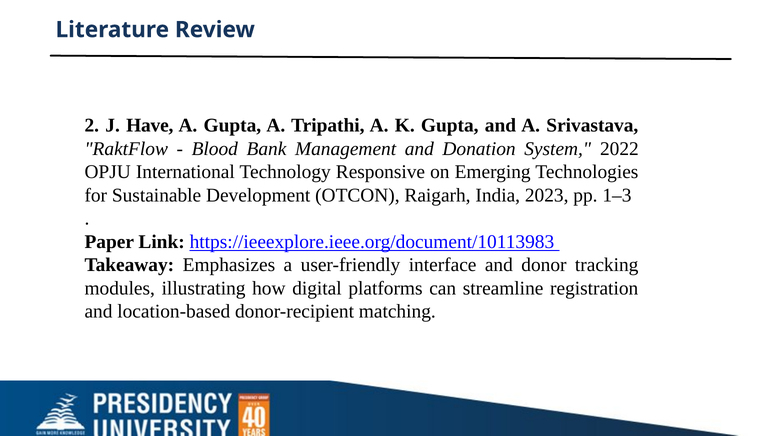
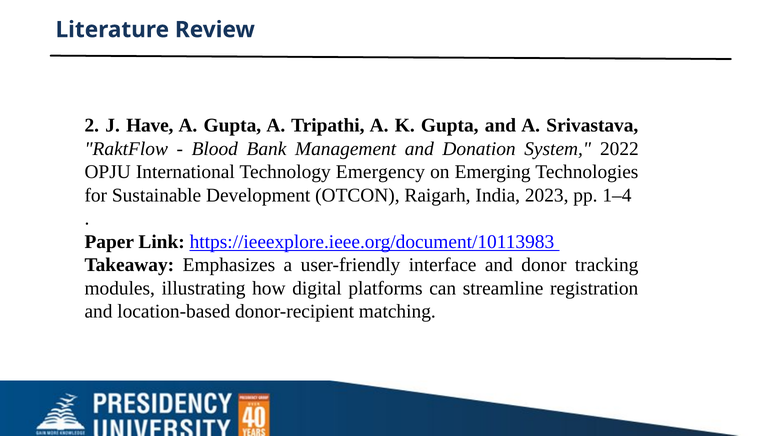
Responsive: Responsive -> Emergency (380, 172)
1–3: 1–3 -> 1–4 (617, 195)
